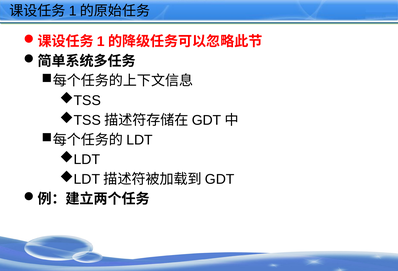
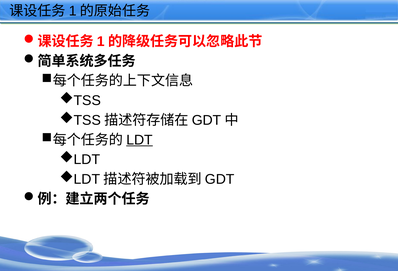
LDT underline: none -> present (140, 140)
